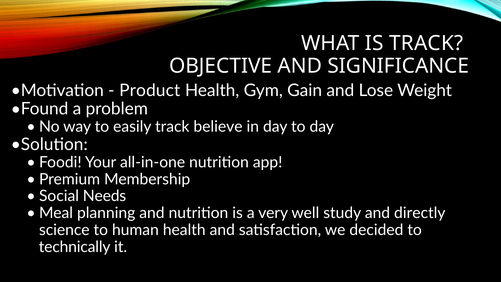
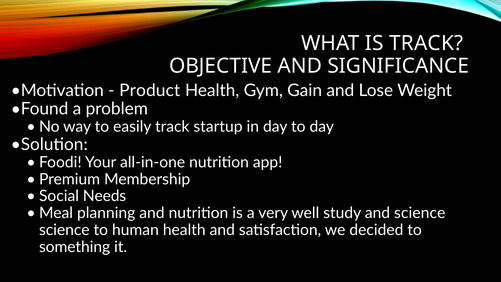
believe: believe -> startup (218, 127)
and directly: directly -> science (420, 213)
technically: technically -> something (75, 247)
